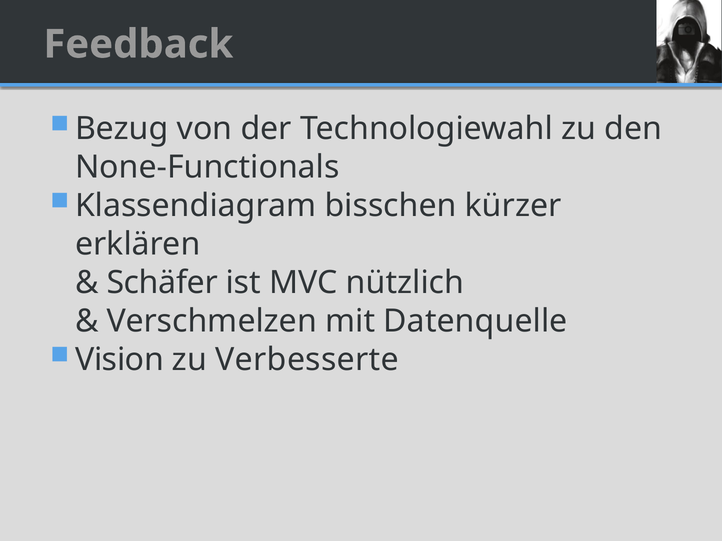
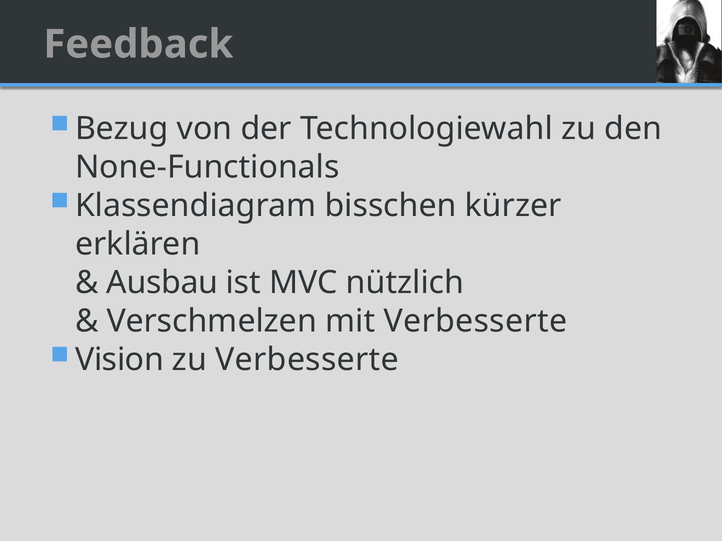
Schäfer: Schäfer -> Ausbau (162, 283)
mit Datenquelle: Datenquelle -> Verbesserte (475, 321)
